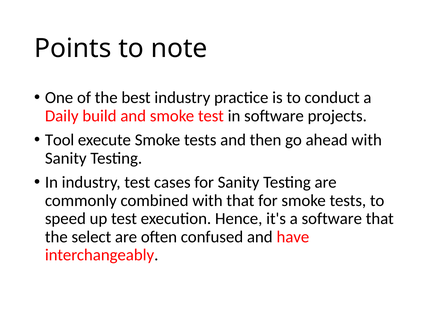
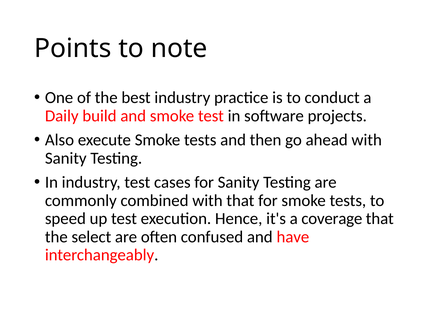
Tool: Tool -> Also (59, 140)
a software: software -> coverage (332, 219)
